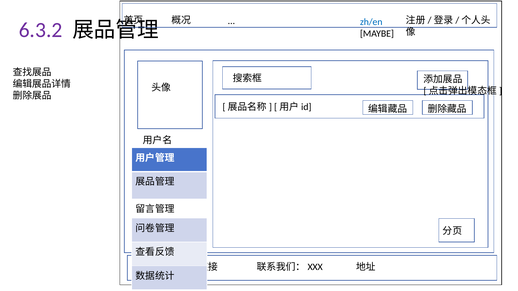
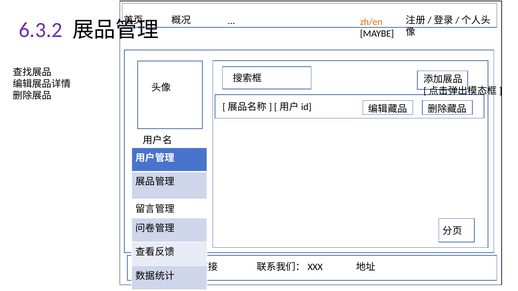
zh/en colour: blue -> orange (371, 22)
